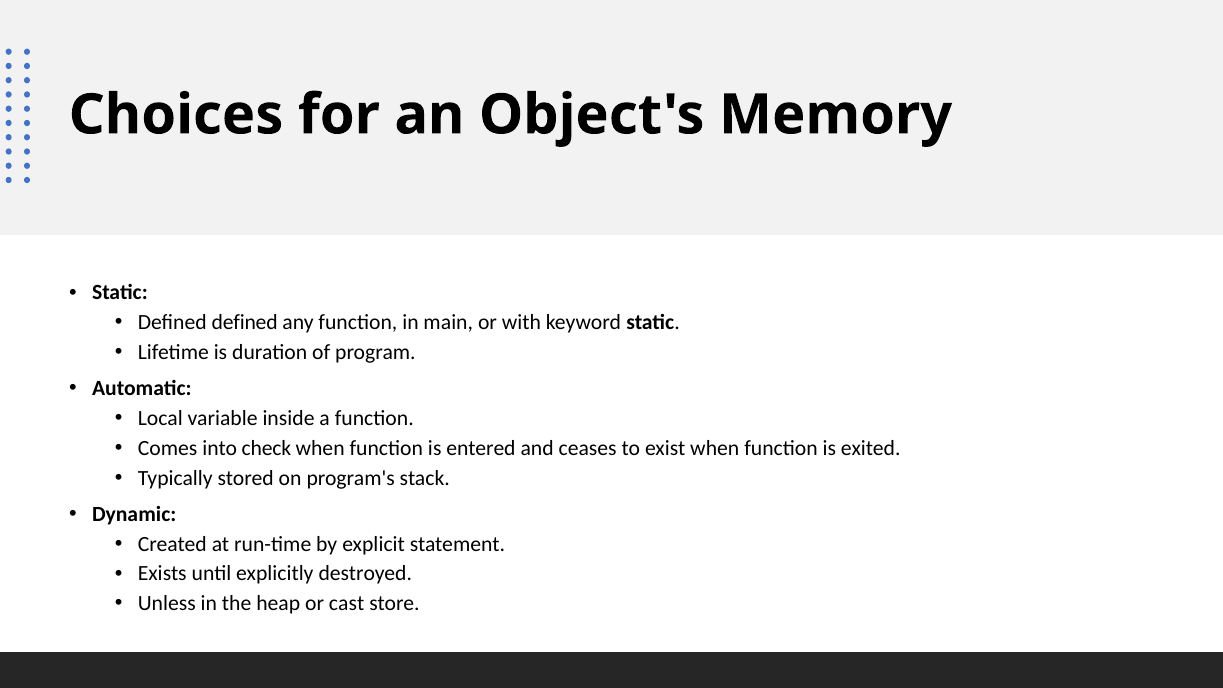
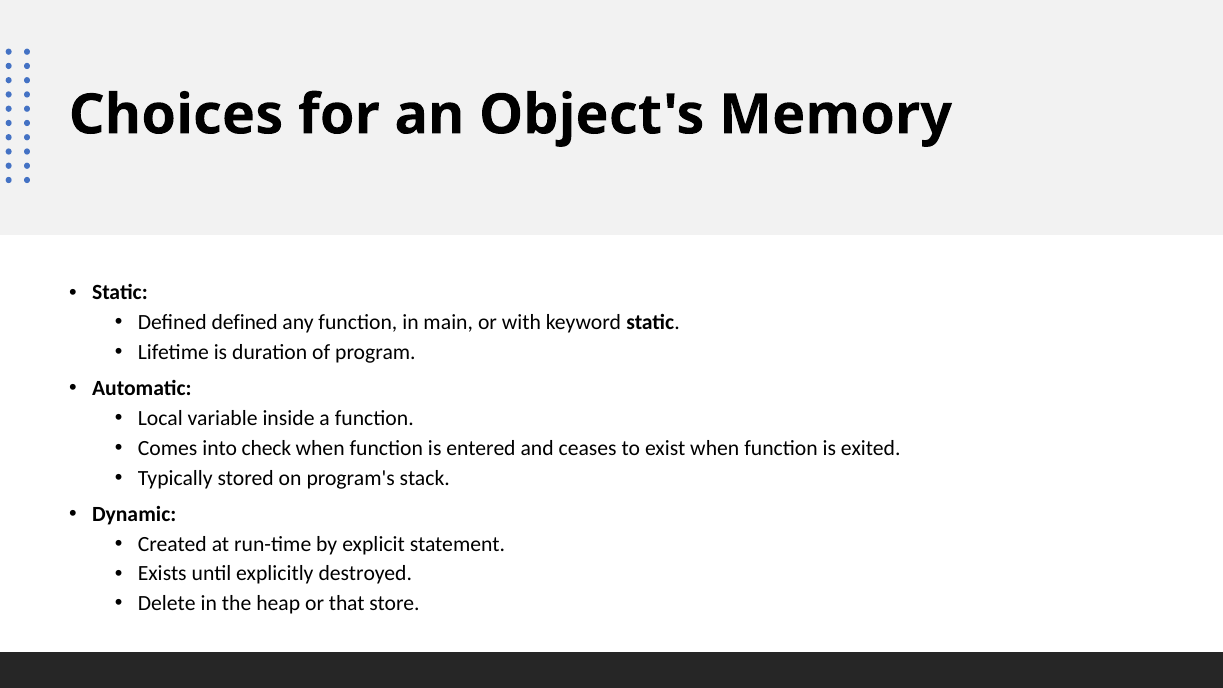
Unless: Unless -> Delete (167, 603)
cast: cast -> that (347, 603)
